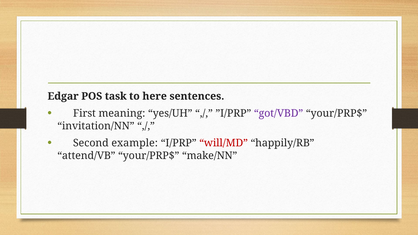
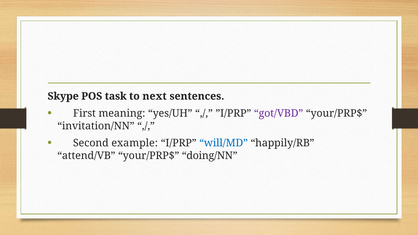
Edgar: Edgar -> Skype (63, 96)
here: here -> next (155, 96)
will/MD colour: red -> blue (224, 143)
make/NN: make/NN -> doing/NN (210, 156)
